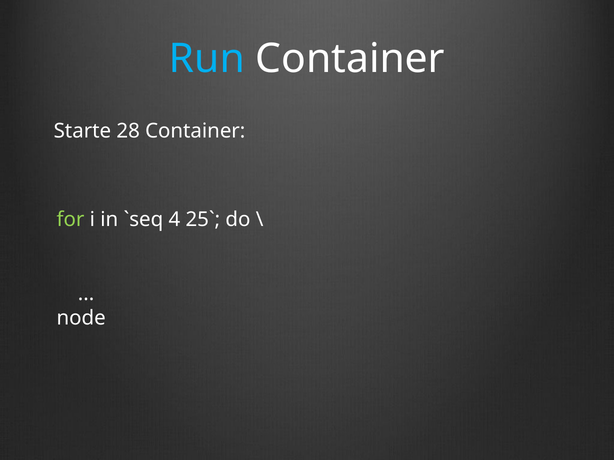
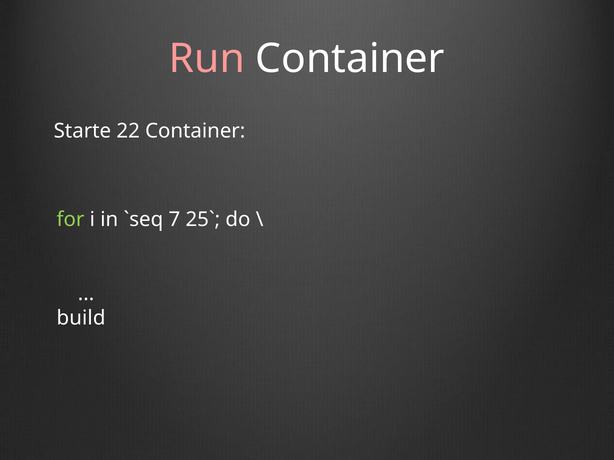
Run colour: light blue -> pink (207, 59)
28: 28 -> 22 (128, 131)
4: 4 -> 7 (174, 220)
node: node -> build (81, 318)
